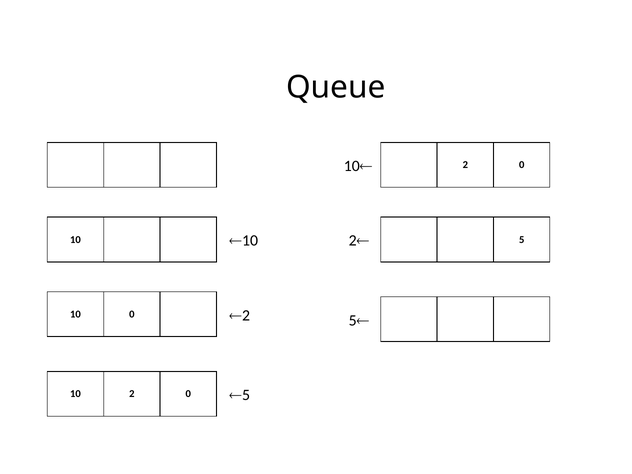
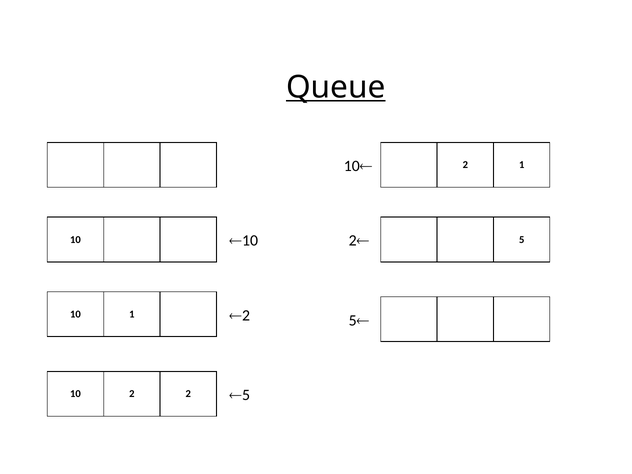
Queue underline: none -> present (336, 87)
0: 0 -> 1 (522, 165)
10 0: 0 -> 1 (132, 314)
10 2 0: 0 -> 2 (188, 394)
